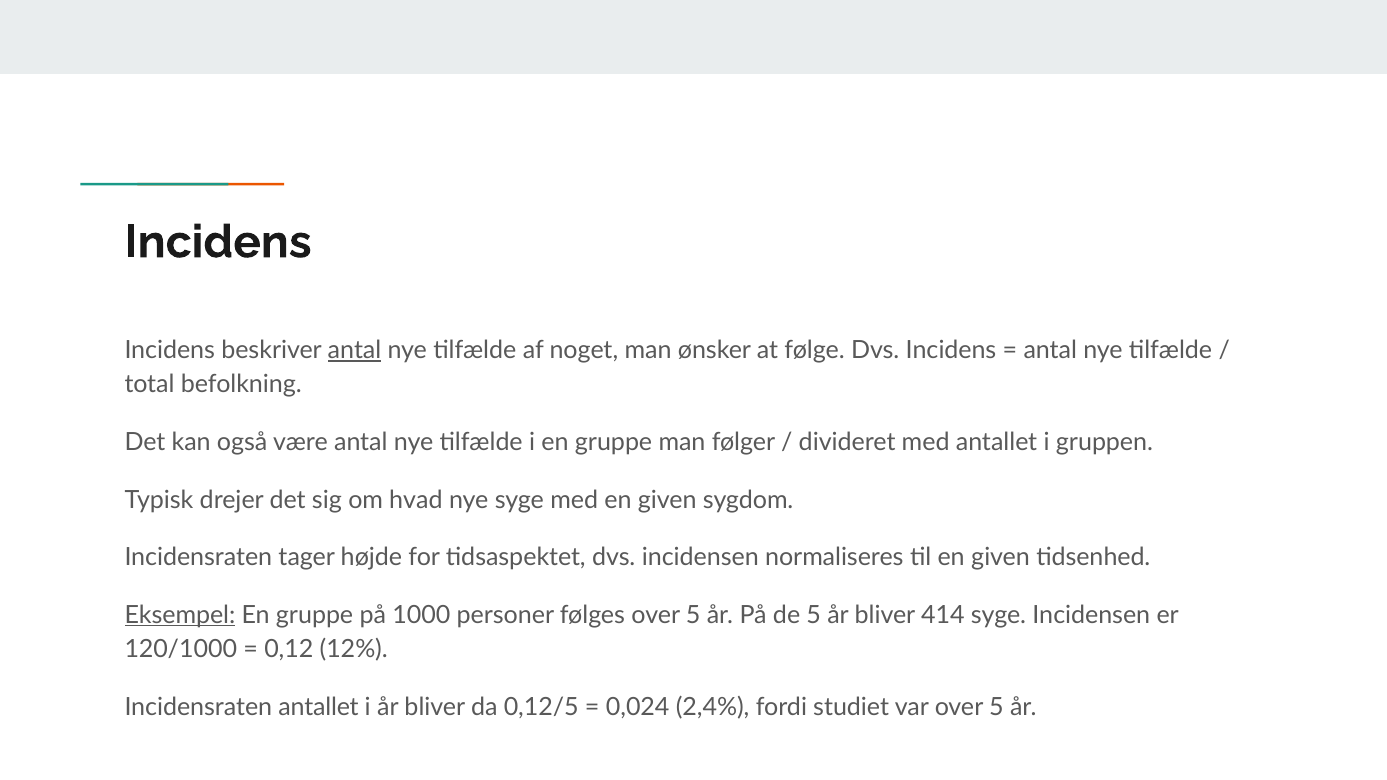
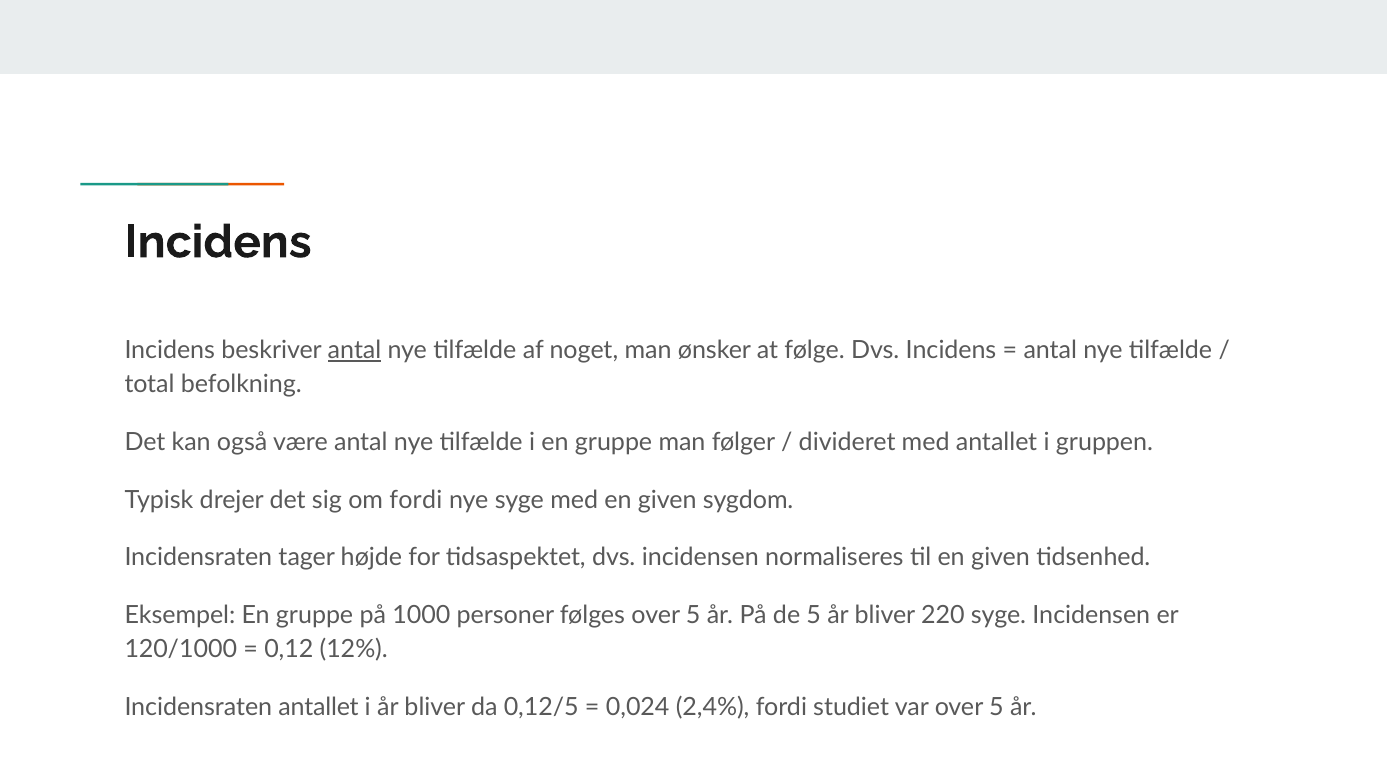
om hvad: hvad -> fordi (416, 500)
Eksempel underline: present -> none (180, 615)
414: 414 -> 220 (943, 615)
